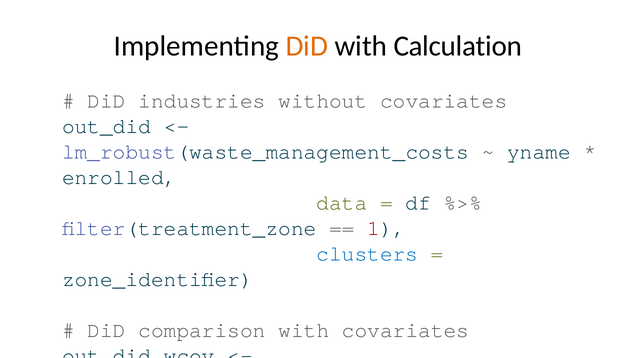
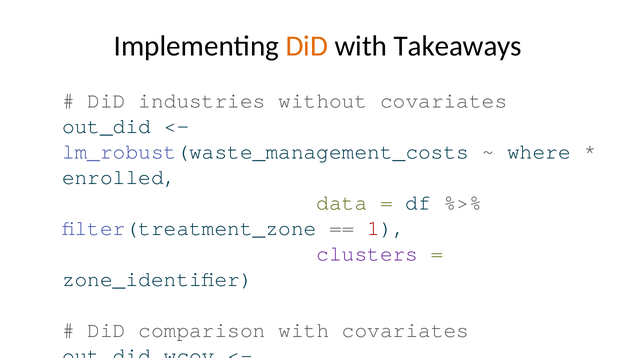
Calculation: Calculation -> Takeaways (458, 46)
yname: yname -> where (539, 152)
clusters colour: blue -> purple (367, 254)
